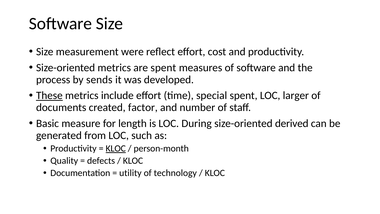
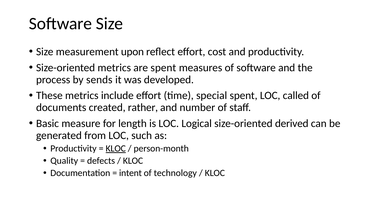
were: were -> upon (132, 52)
These underline: present -> none (49, 95)
larger: larger -> called (296, 95)
factor: factor -> rather (143, 107)
During: During -> Logical (197, 123)
utility: utility -> intent (130, 173)
